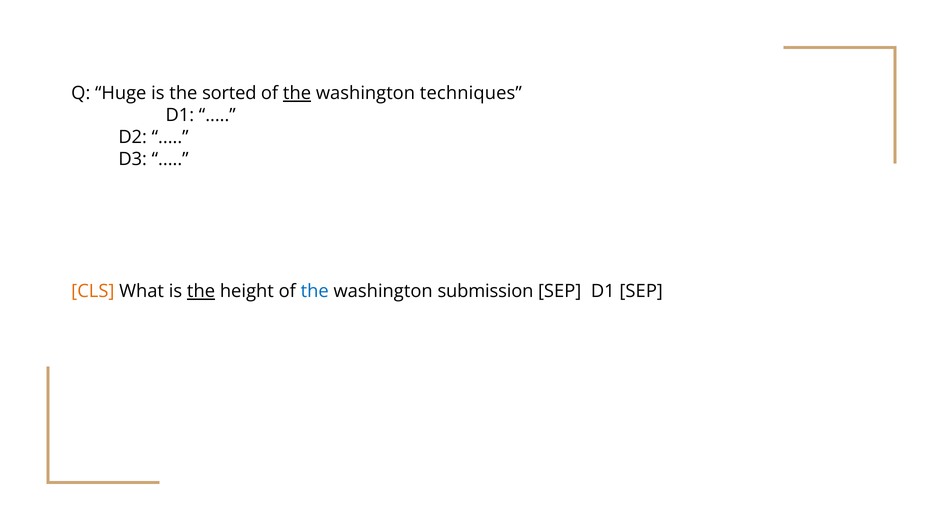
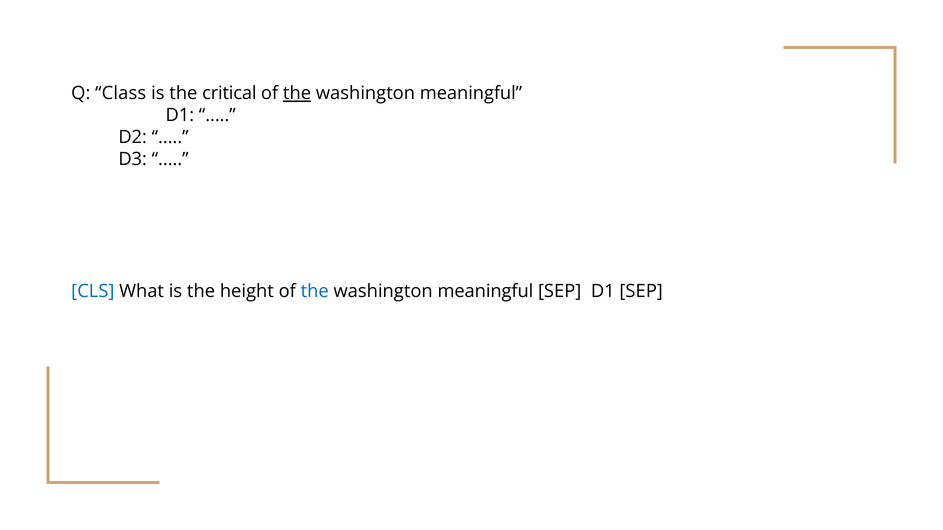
Huge: Huge -> Class (121, 93)
sorted: sorted -> critical (229, 93)
techniques: techniques -> meaningful (471, 93)
CLS colour: orange -> blue (93, 292)
the underline: present -> none (201, 292)
submission: submission -> meaningful (485, 292)
